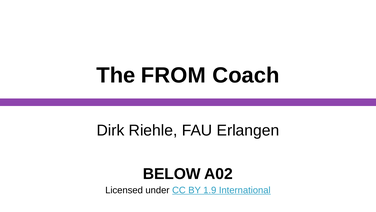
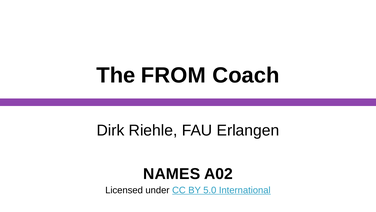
BELOW: BELOW -> NAMES (172, 173)
1.9: 1.9 -> 5.0 (210, 190)
